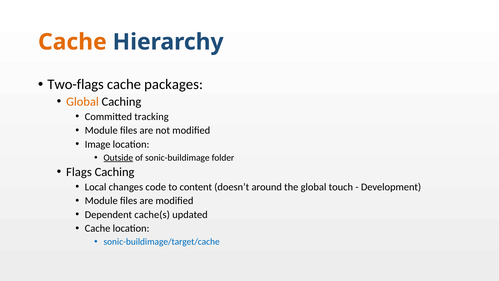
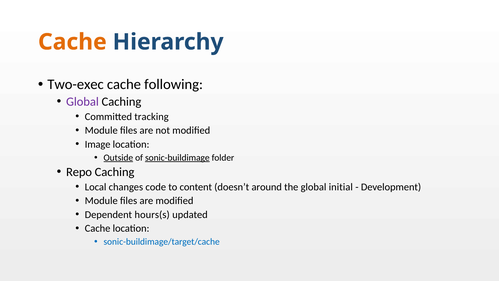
Two-flags: Two-flags -> Two-exec (76, 84)
packages: packages -> following (174, 84)
Global colour: orange -> purple (82, 102)
sonic-buildimage underline: none -> present (177, 157)
Flags: Flags -> Repo (79, 172)
touch: touch -> initial (341, 187)
cache(s: cache(s -> hours(s (152, 214)
